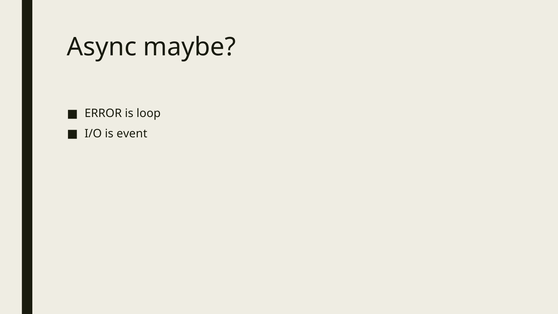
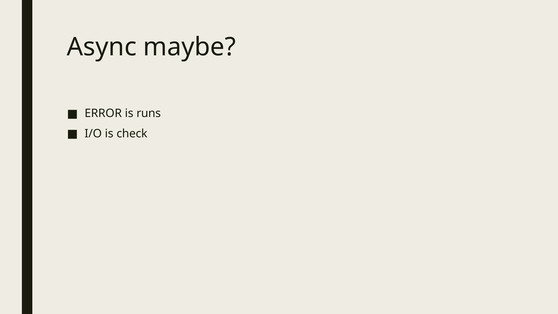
loop: loop -> runs (149, 113)
event: event -> check (132, 133)
